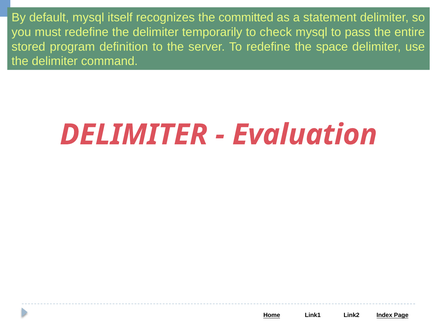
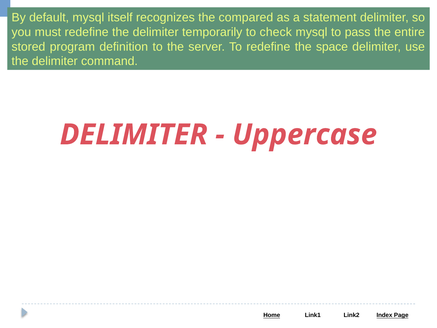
committed: committed -> compared (246, 18)
Evaluation: Evaluation -> Uppercase (305, 135)
